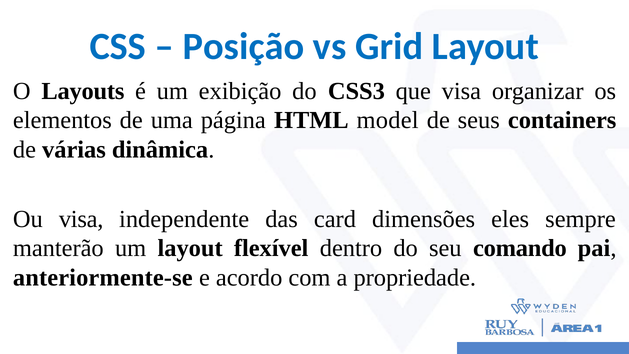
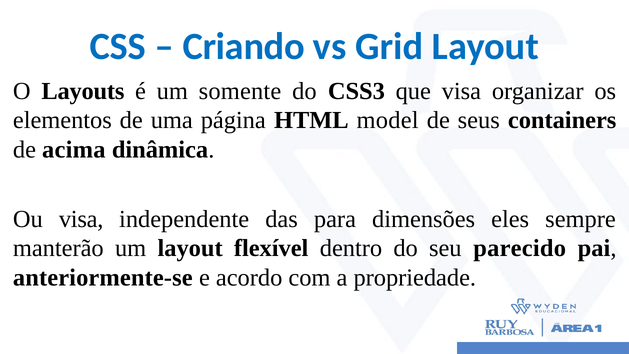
Posição: Posição -> Criando (244, 46)
exibição: exibição -> somente (240, 91)
várias: várias -> acima (74, 150)
card: card -> para (335, 219)
comando: comando -> parecido (520, 248)
